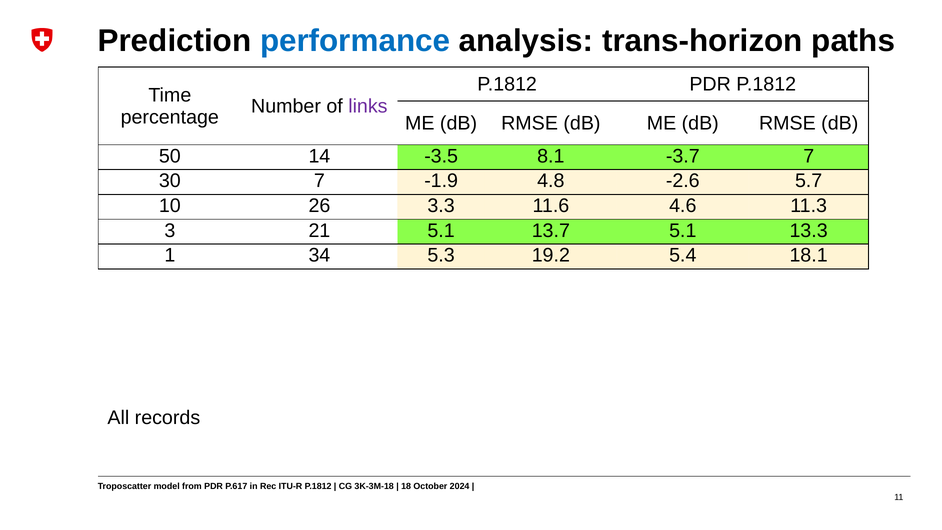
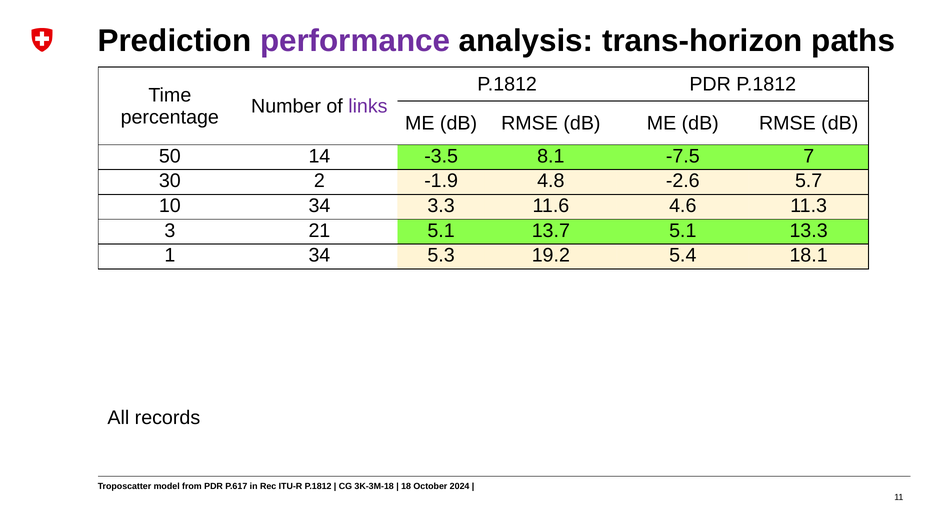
performance colour: blue -> purple (355, 41)
-3.7: -3.7 -> -7.5 (683, 156)
30 7: 7 -> 2 (319, 181)
10 26: 26 -> 34 (319, 206)
